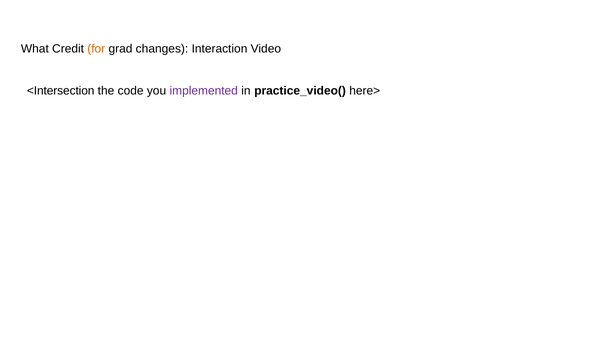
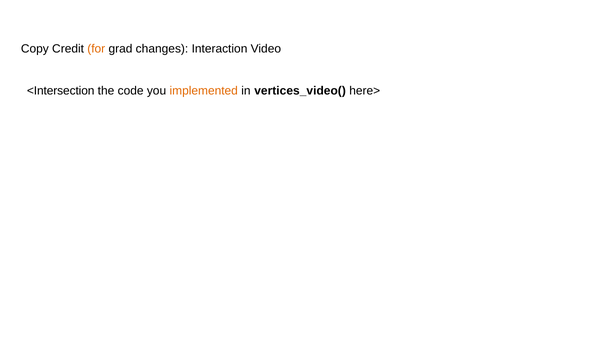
What: What -> Copy (35, 49)
implemented colour: purple -> orange (204, 91)
practice_video(: practice_video( -> vertices_video( (300, 91)
